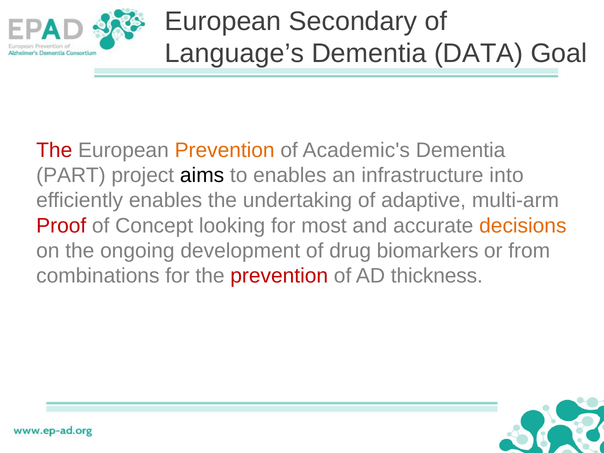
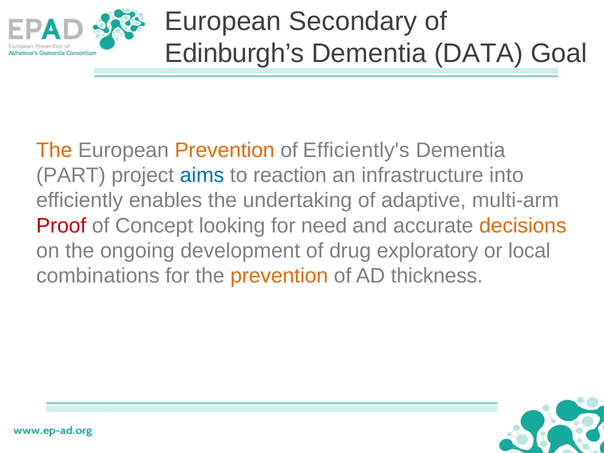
Language’s: Language’s -> Edinburgh’s (235, 53)
The colour: red -> orange (54, 150)
Academic's: Academic's -> Efficiently's (356, 150)
aims colour: black -> blue (202, 175)
to enables: enables -> reaction (290, 175)
most: most -> need (324, 226)
biomarkers: biomarkers -> exploratory (428, 251)
from: from -> local (529, 251)
prevention colour: red -> orange (279, 276)
